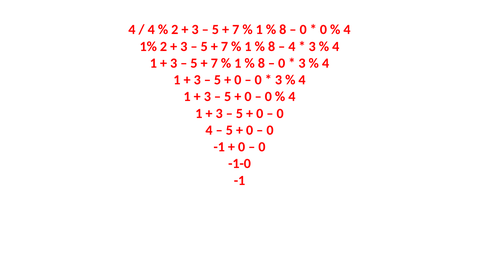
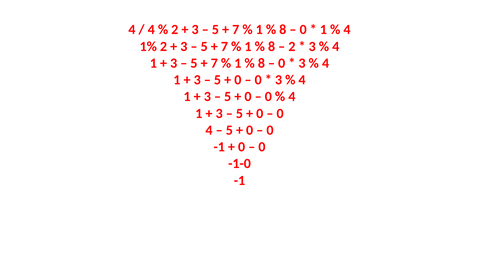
0: 0 -> 1 (323, 30)
4: 4 -> 2 (292, 47)
